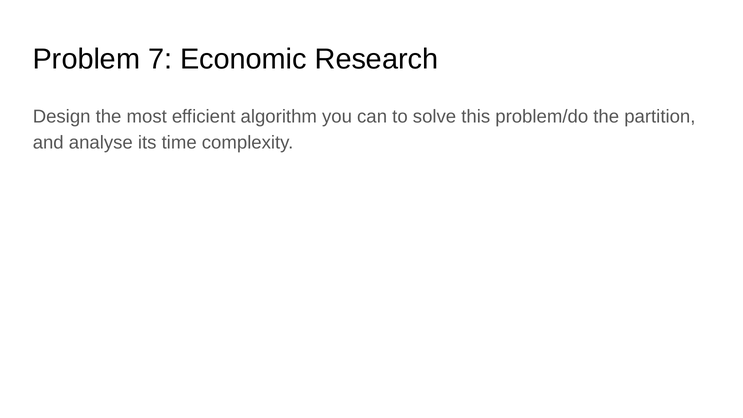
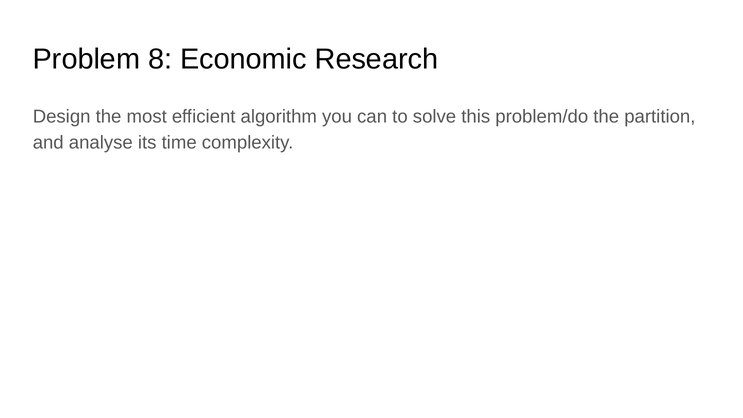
7: 7 -> 8 (160, 59)
